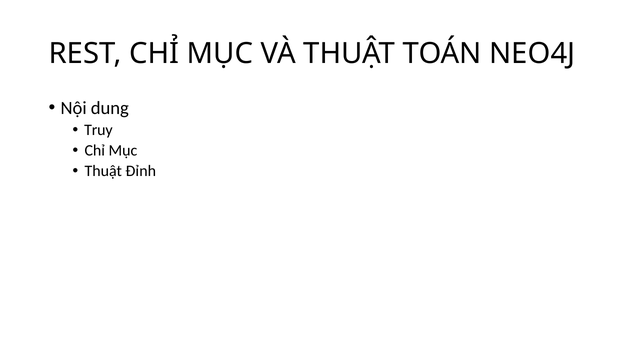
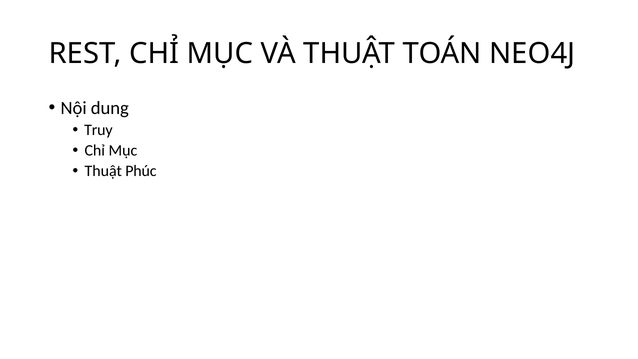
Đỉnh: Đỉnh -> Phúc (141, 171)
